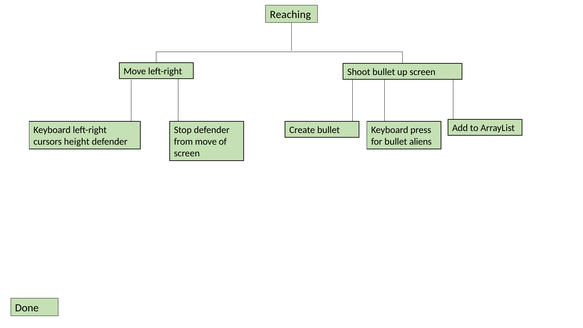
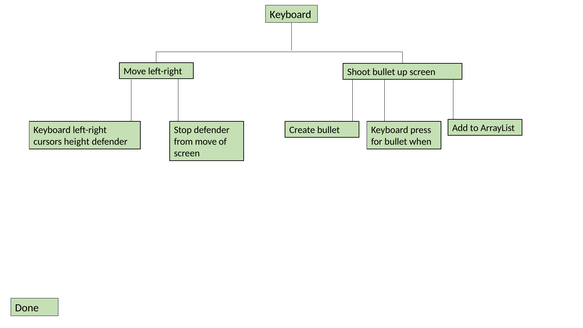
Reaching: Reaching -> Keyboard (290, 15)
aliens: aliens -> when (420, 142)
